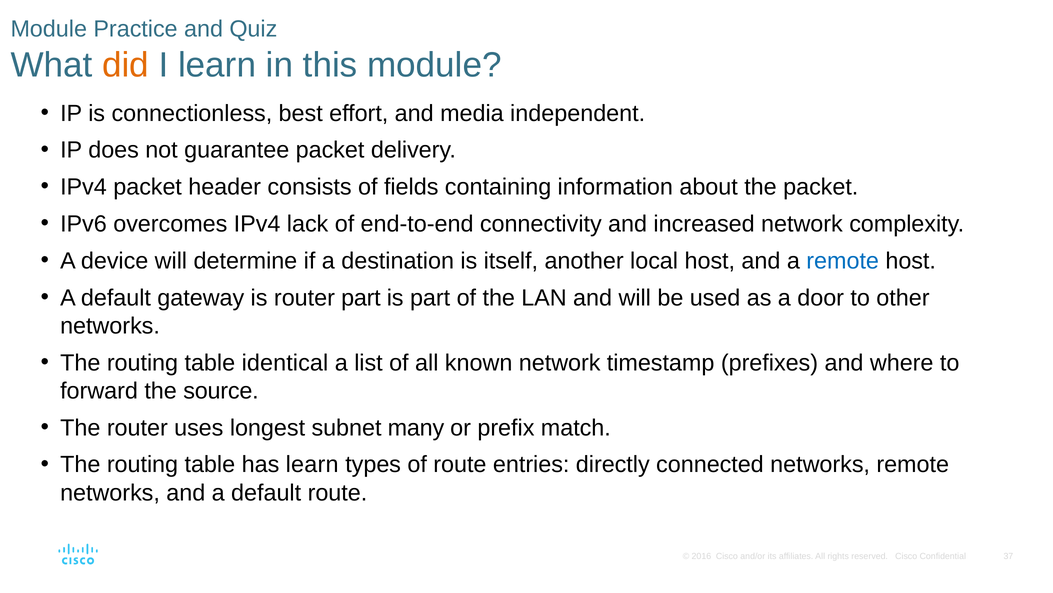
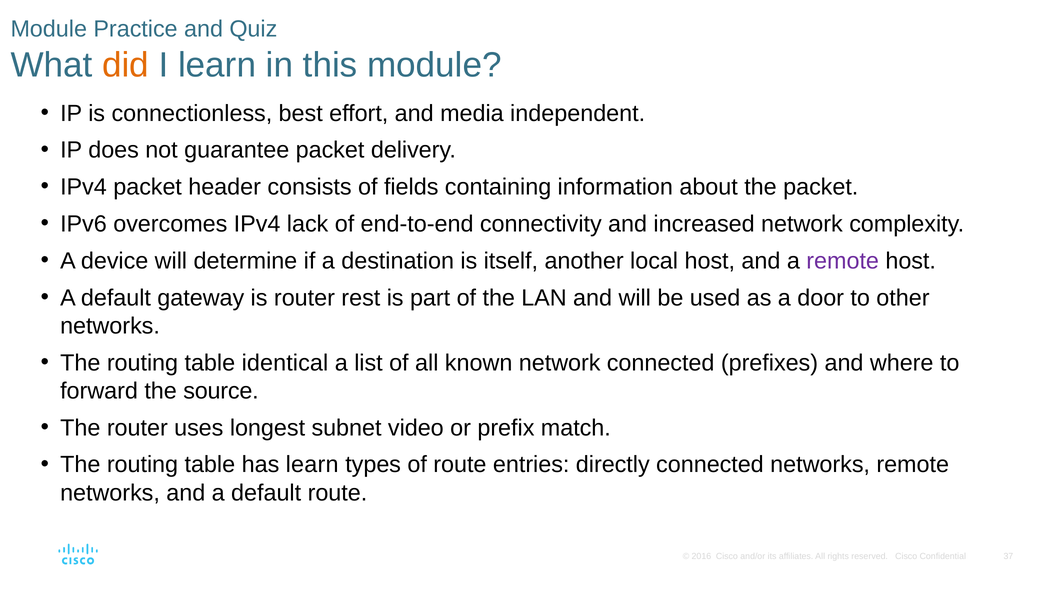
remote colour: blue -> purple (843, 261)
router part: part -> rest (361, 297)
network timestamp: timestamp -> connected (661, 362)
many: many -> video (416, 427)
